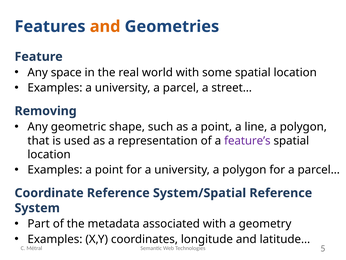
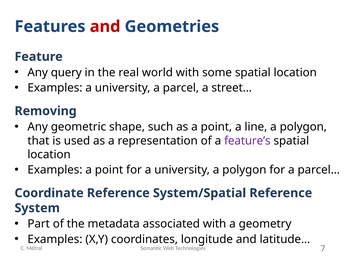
and colour: orange -> red (105, 26)
space: space -> query (66, 72)
5: 5 -> 7 (323, 248)
